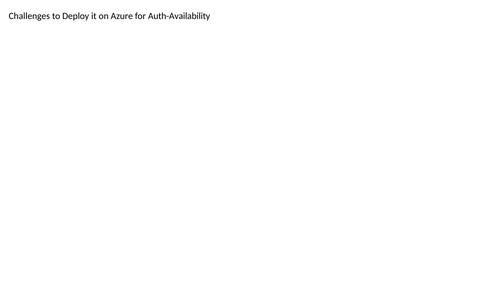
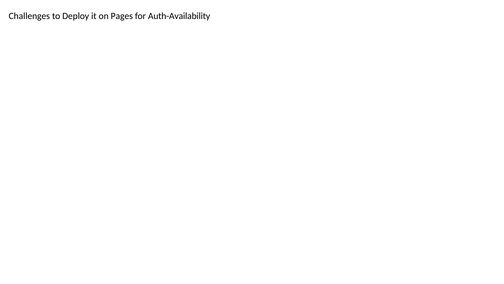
Azure: Azure -> Pages (122, 16)
